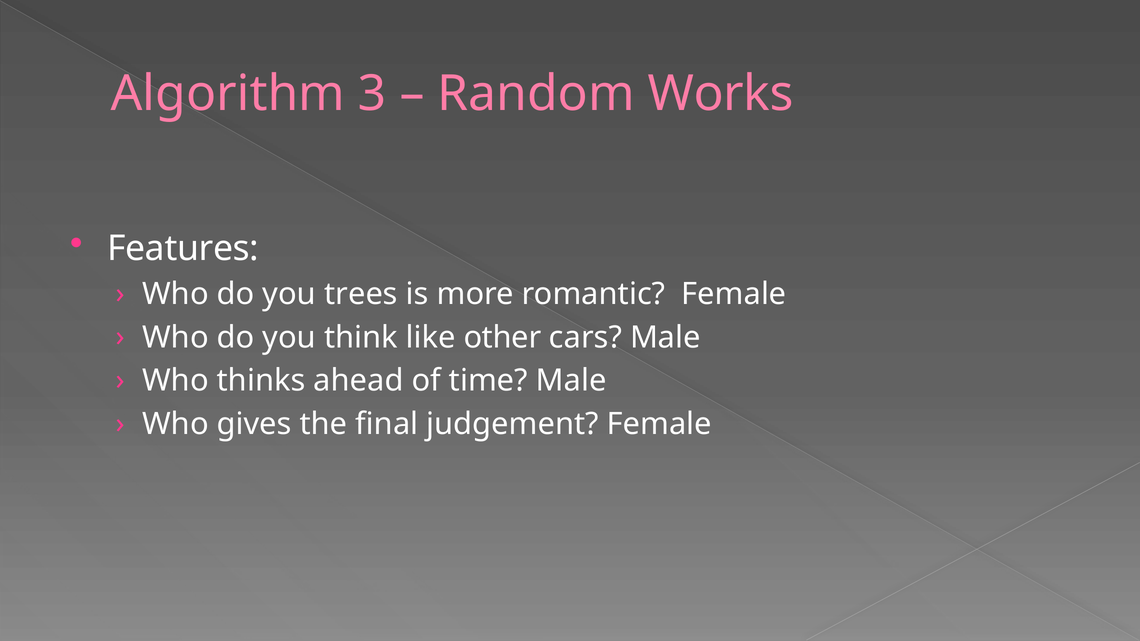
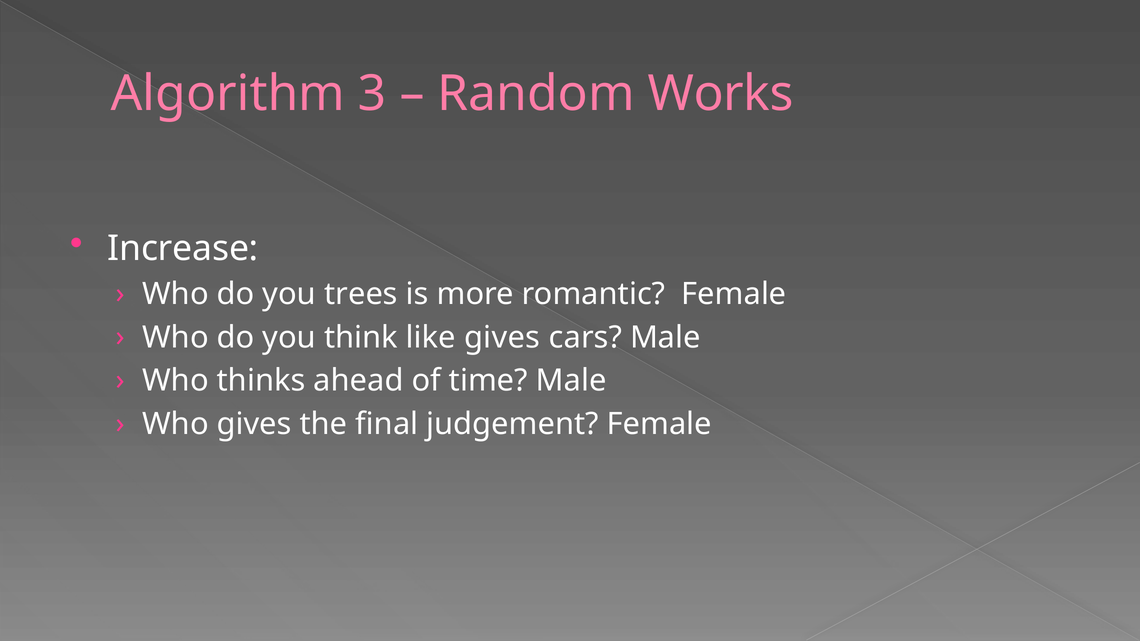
Features: Features -> Increase (183, 248)
like other: other -> gives (502, 337)
